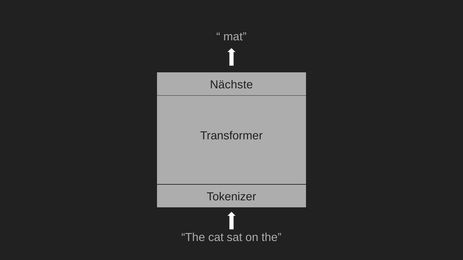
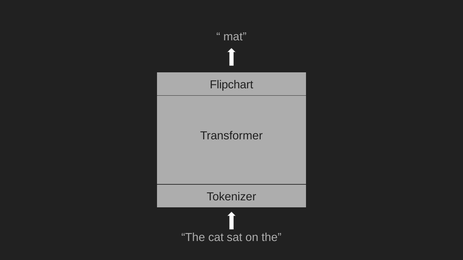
Nächste: Nächste -> Flipchart (232, 85)
